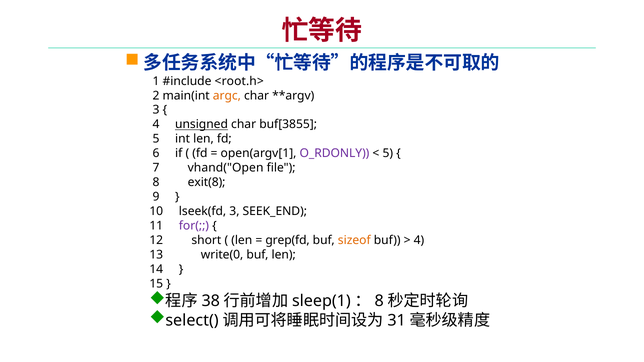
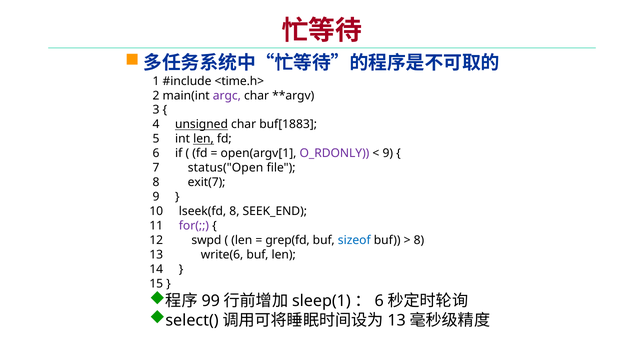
<root.h>: <root.h> -> <time.h> (239, 81)
argc colour: orange -> purple (227, 96)
buf[3855: buf[3855 -> buf[1883 (288, 125)
len underline: none -> present (203, 139)
5: 5 -> 9 (388, 154)
vhand("Open: vhand("Open -> status("Open (226, 168)
exit(8: exit(8 -> exit(7 (207, 183)
lseek(fd 3: 3 -> 8 (234, 212)
short: short -> swpd (206, 240)
sizeof colour: orange -> blue (354, 240)
4: 4 -> 8 (419, 240)
write(0: write(0 -> write(6 (222, 255)
38: 38 -> 99 (211, 301)
8: 8 -> 6 (379, 301)
31: 31 -> 13 (397, 320)
